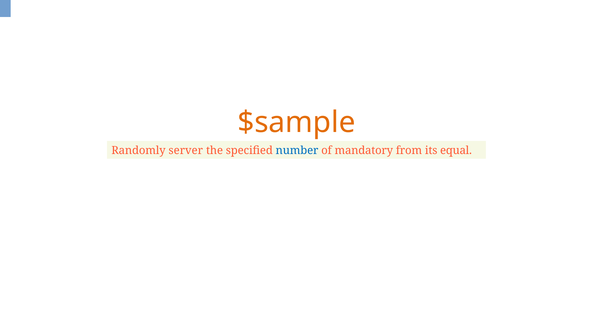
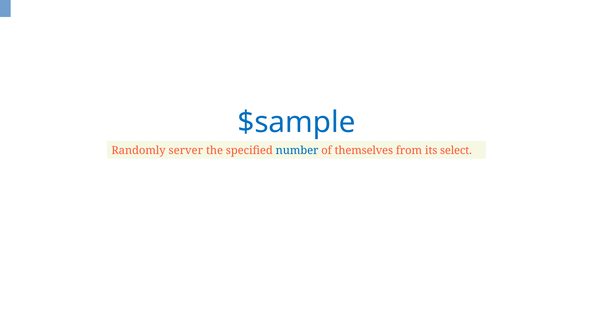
$sample colour: orange -> blue (296, 122)
mandatory: mandatory -> themselves (364, 150)
equal: equal -> select (456, 150)
